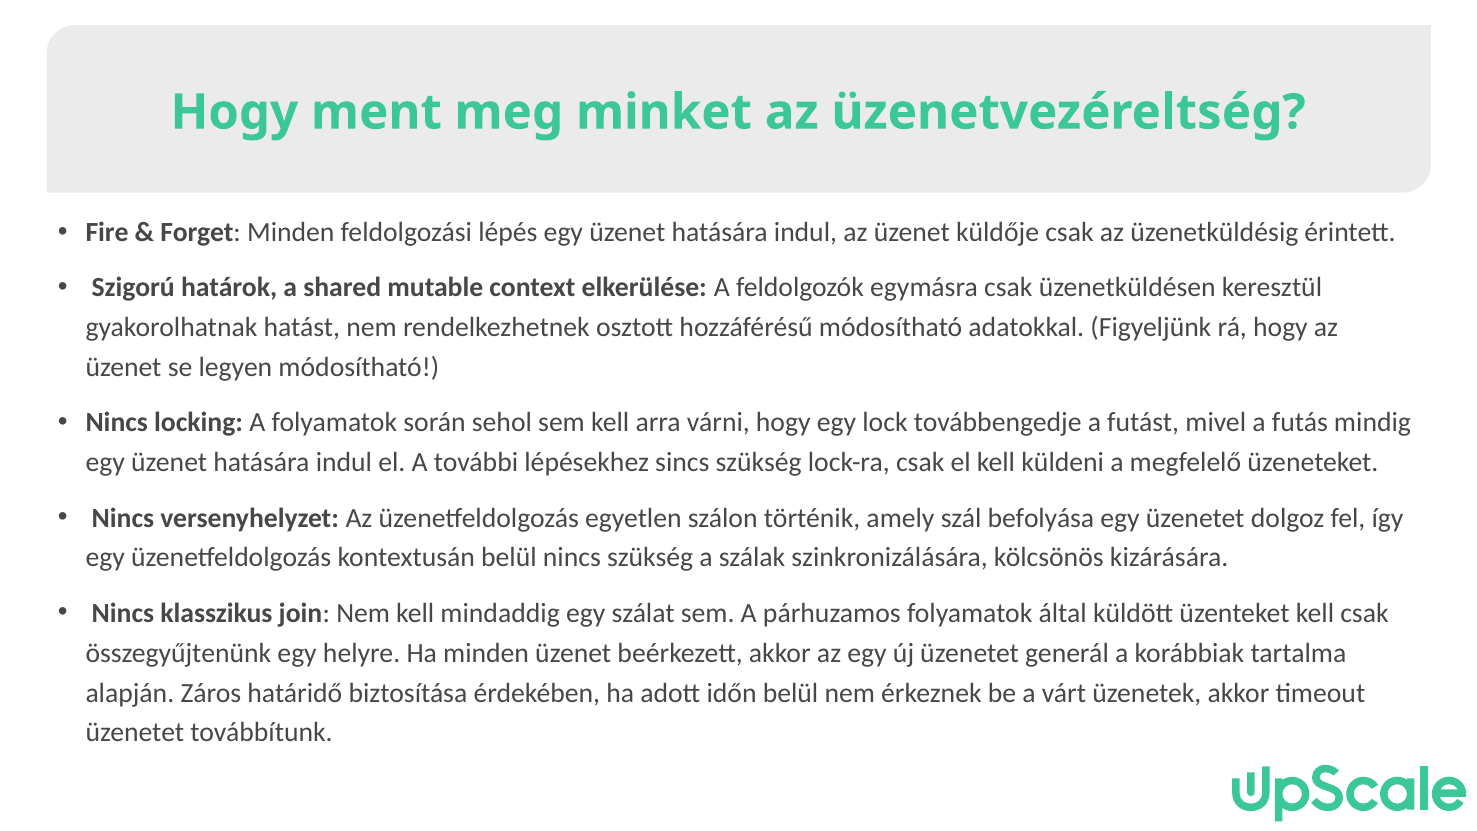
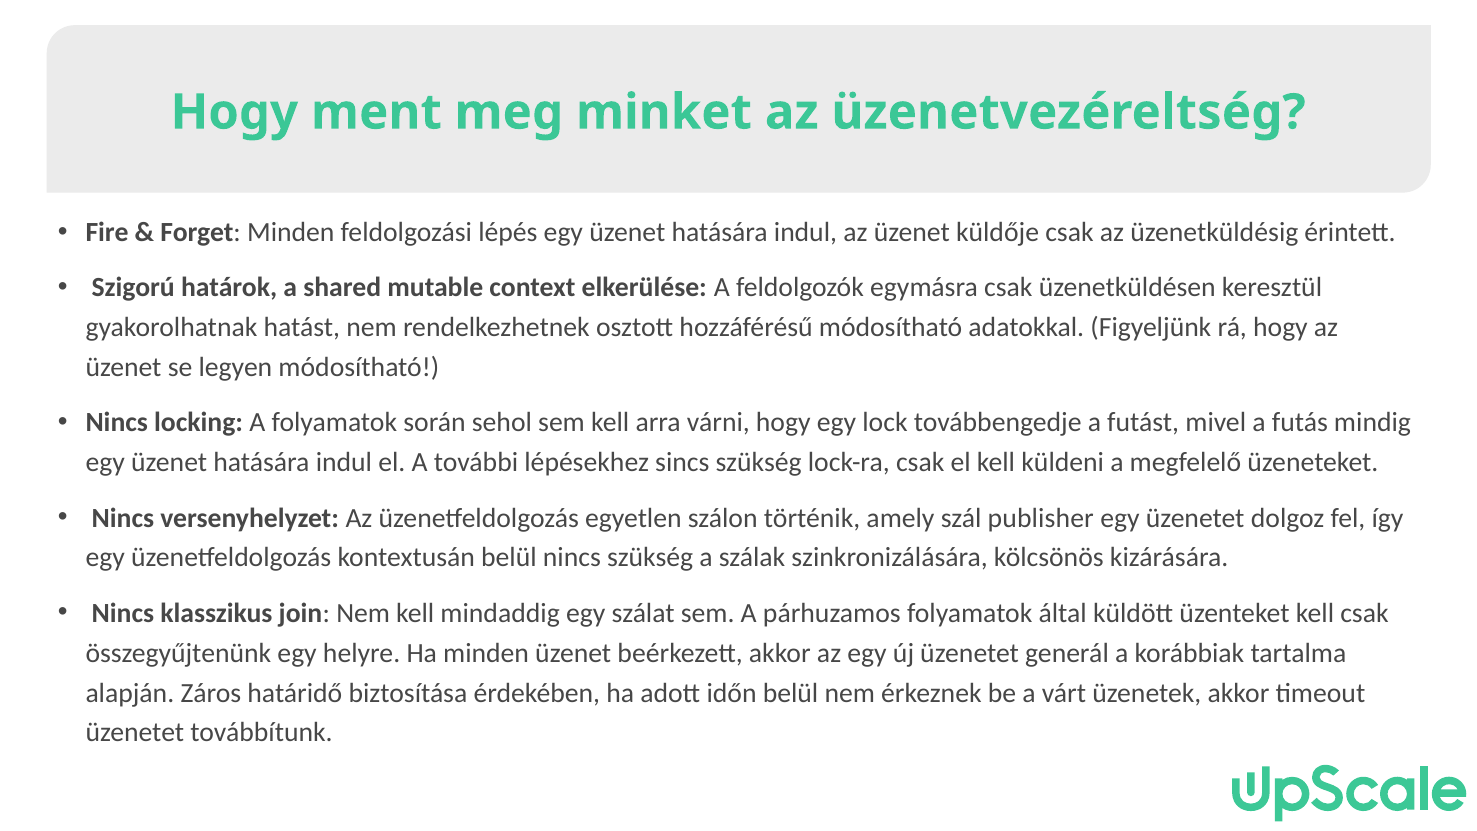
befolyása: befolyása -> publisher (1041, 518)
